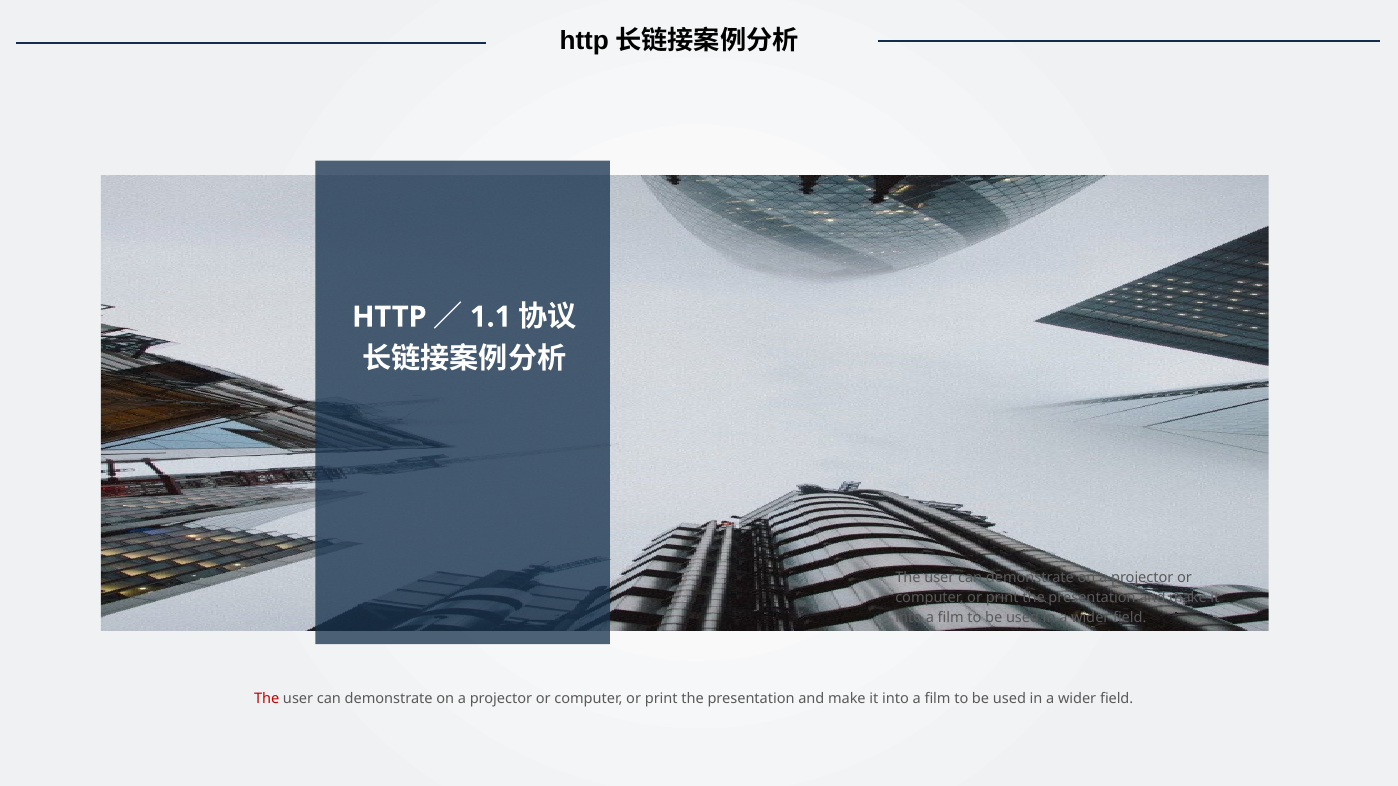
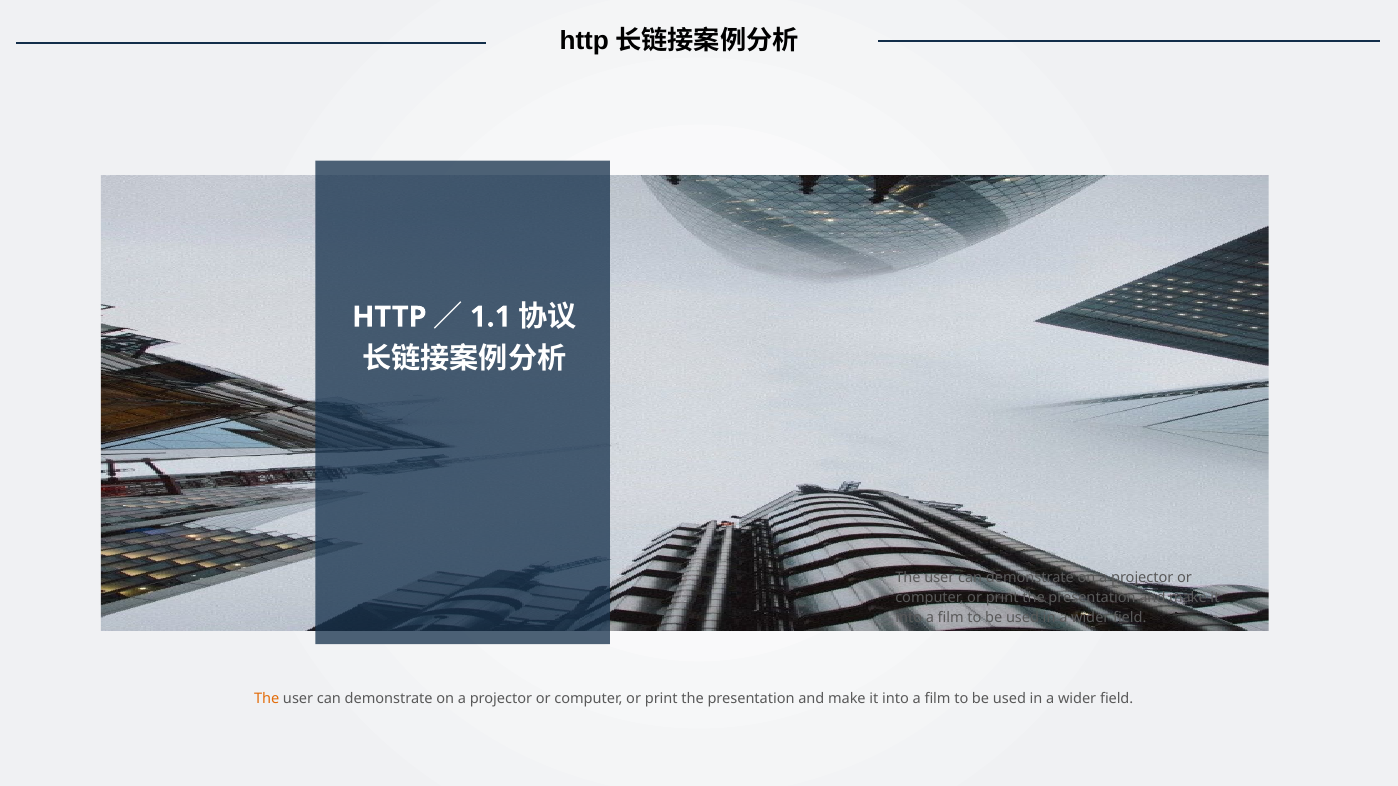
The colour: red -> orange (267, 699)
